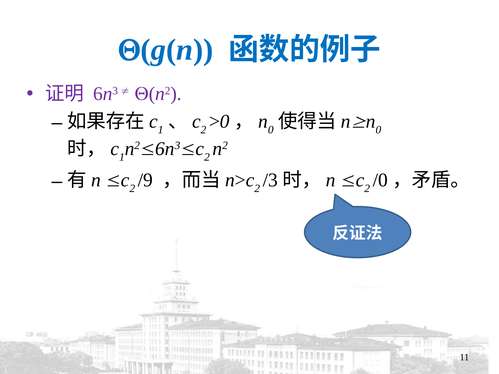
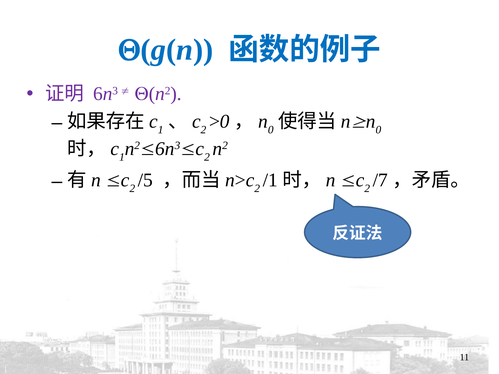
/9: /9 -> /5 (145, 180)
/3: /3 -> /1 (270, 180)
/0: /0 -> /7 (380, 180)
